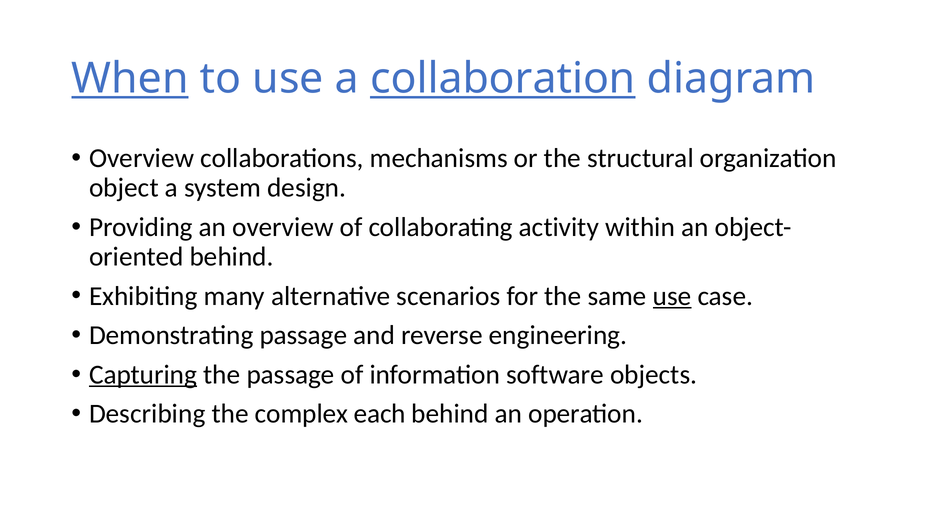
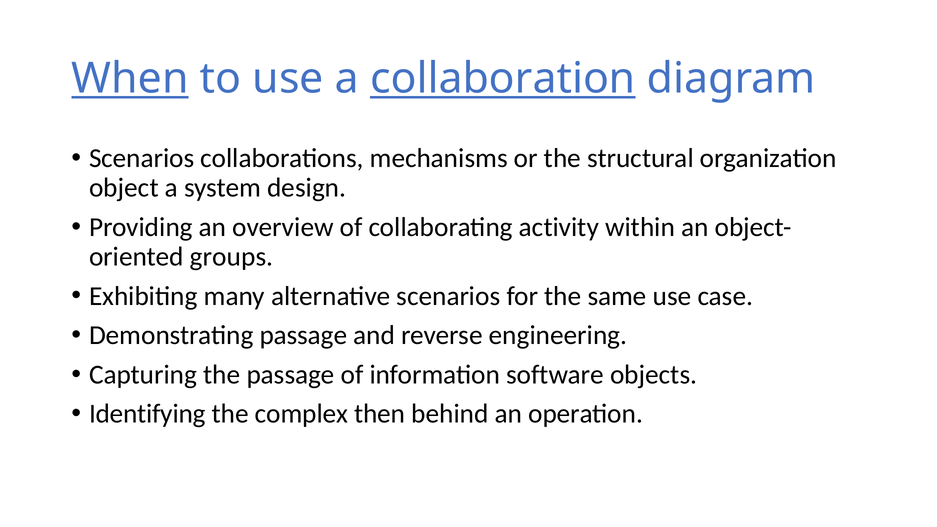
Overview: Overview -> Scenarios (142, 158)
behind: behind -> groups (232, 257)
use underline: present -> none (672, 296)
Capturing underline: present -> none (143, 375)
Describing: Describing -> Identifying (147, 414)
each: each -> then (380, 414)
